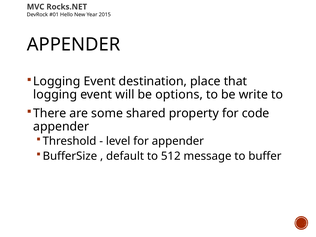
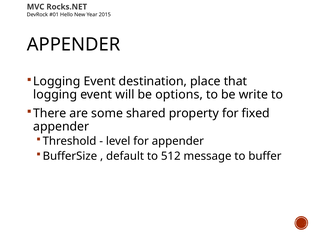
code: code -> fixed (256, 113)
